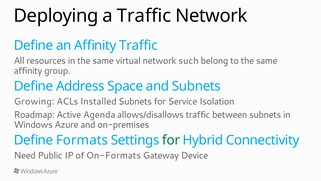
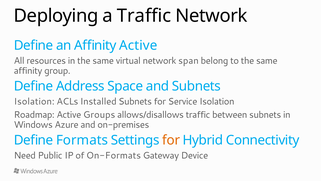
Affinity Traffic: Traffic -> Active (138, 45)
such: such -> span (189, 61)
Growing: Growing -> Isolation (34, 101)
Agenda: Agenda -> Groups (99, 114)
for colour: green -> orange (171, 140)
